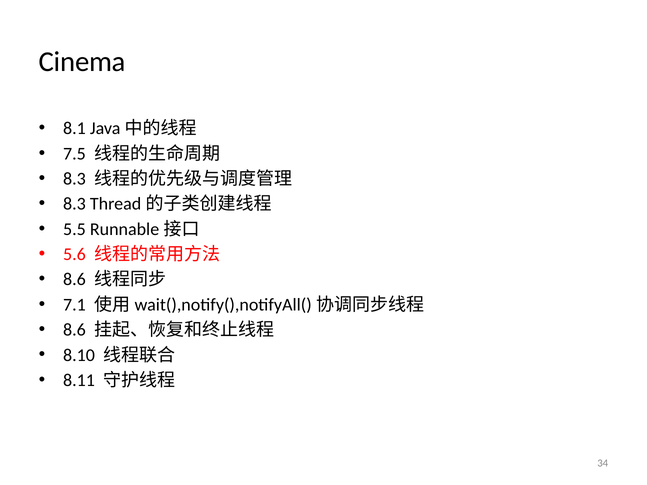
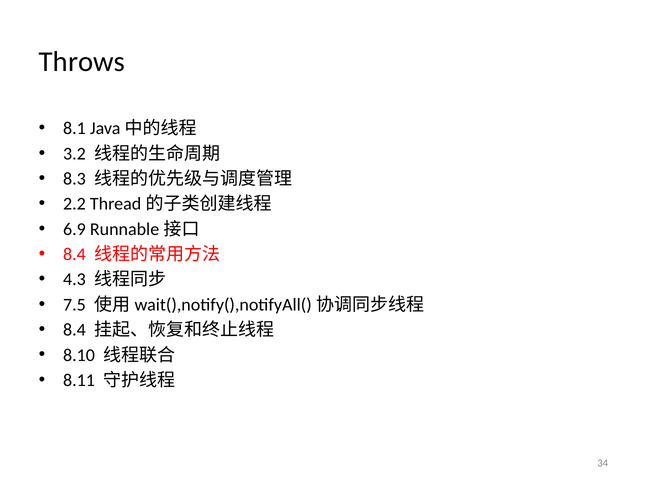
Cinema: Cinema -> Throws (82, 62)
7.5: 7.5 -> 3.2 (74, 154)
8.3: 8.3 -> 2.2 (74, 204)
5.5: 5.5 -> 6.9 (74, 229)
5.6: 5.6 -> 8.4 (74, 254)
8.6: 8.6 -> 4.3 (74, 280)
7.1: 7.1 -> 7.5 (74, 305)
8.6: 8.6 -> 8.4 (74, 330)
